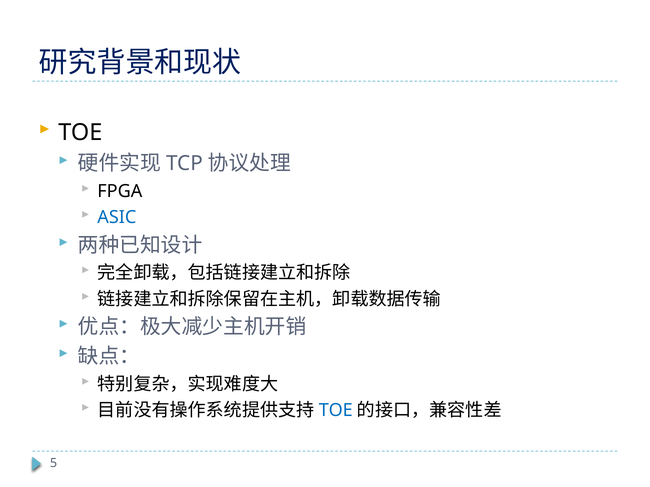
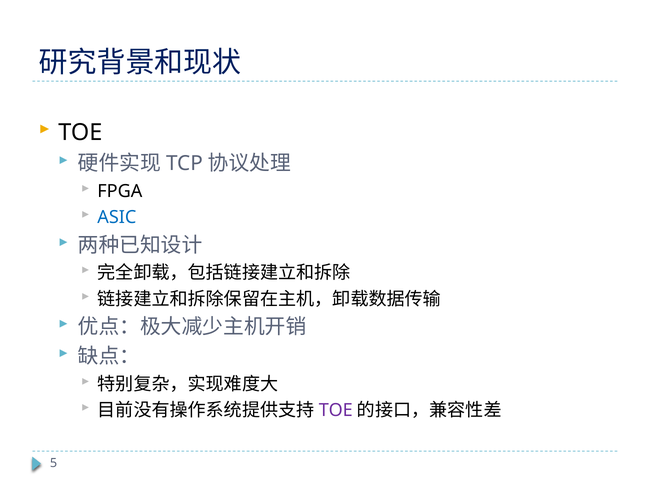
TOE colour: blue -> purple (336, 411)
